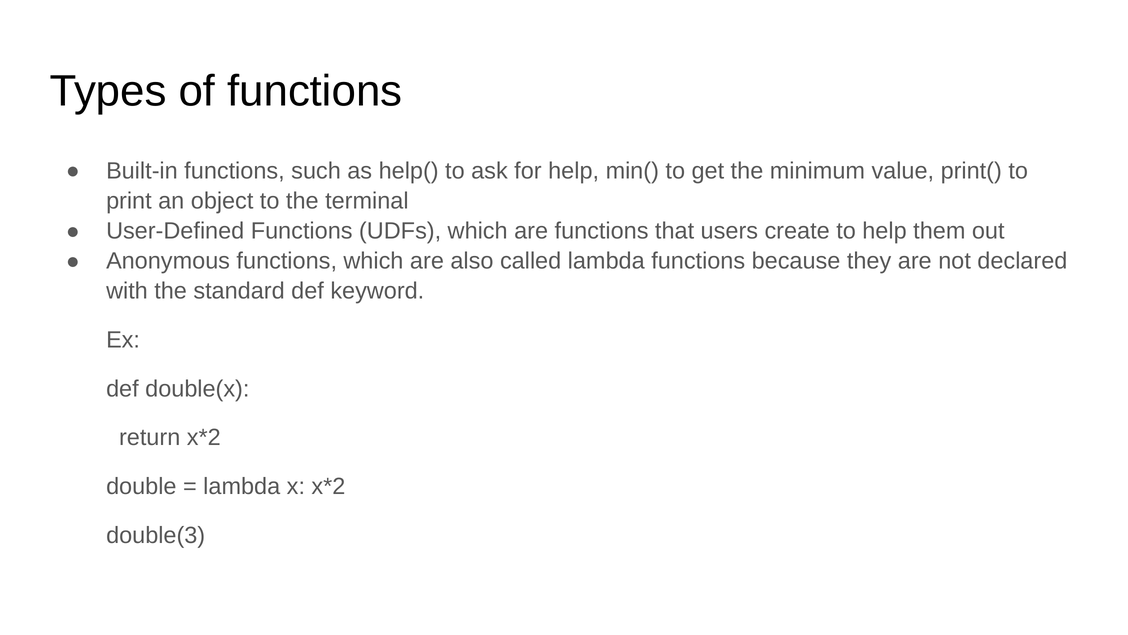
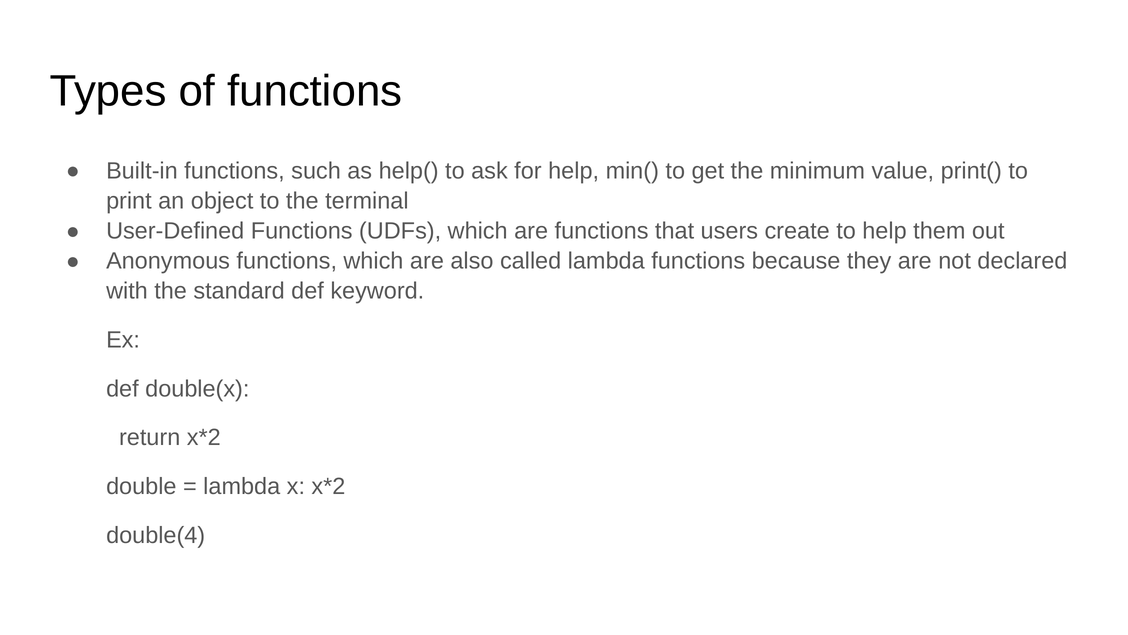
double(3: double(3 -> double(4 (156, 535)
